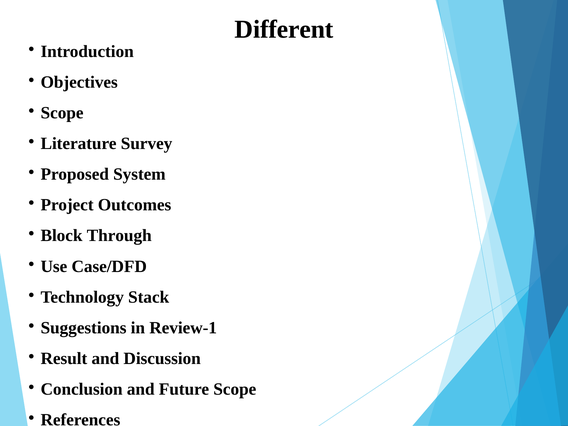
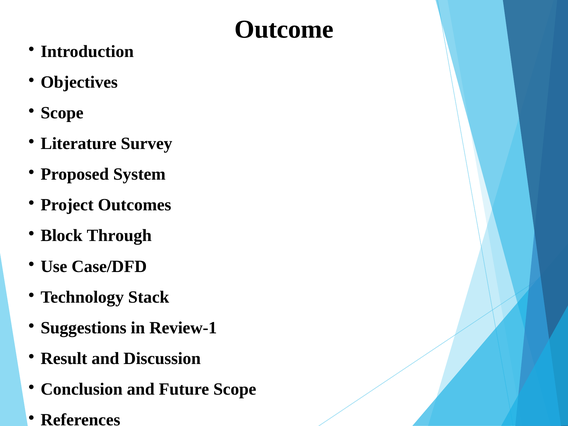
Different: Different -> Outcome (284, 29)
